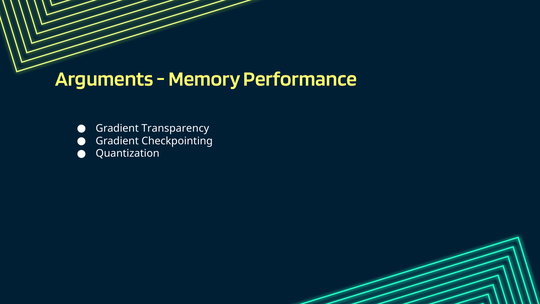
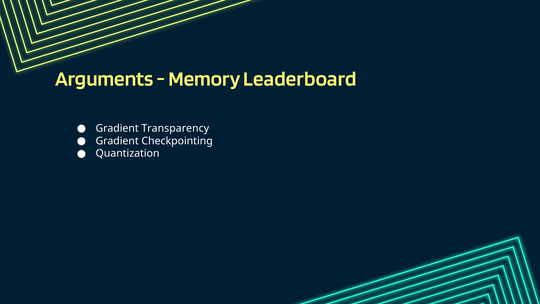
Performance: Performance -> Leaderboard (300, 79)
